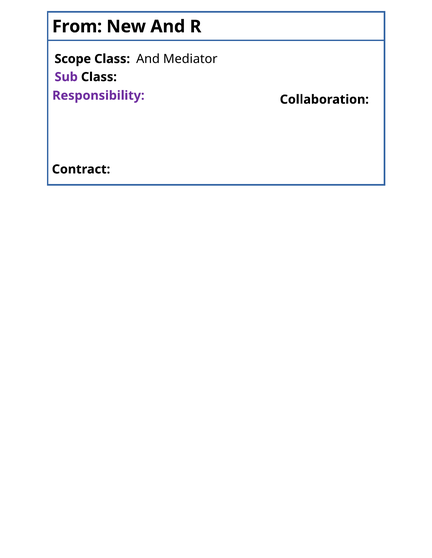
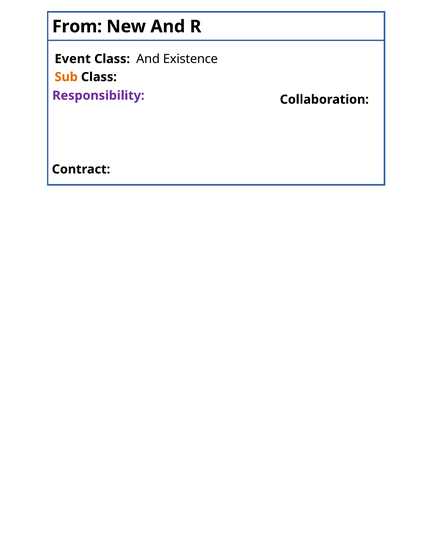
Mediator: Mediator -> Existence (190, 59)
Scope: Scope -> Event (73, 59)
Sub colour: purple -> orange (66, 77)
